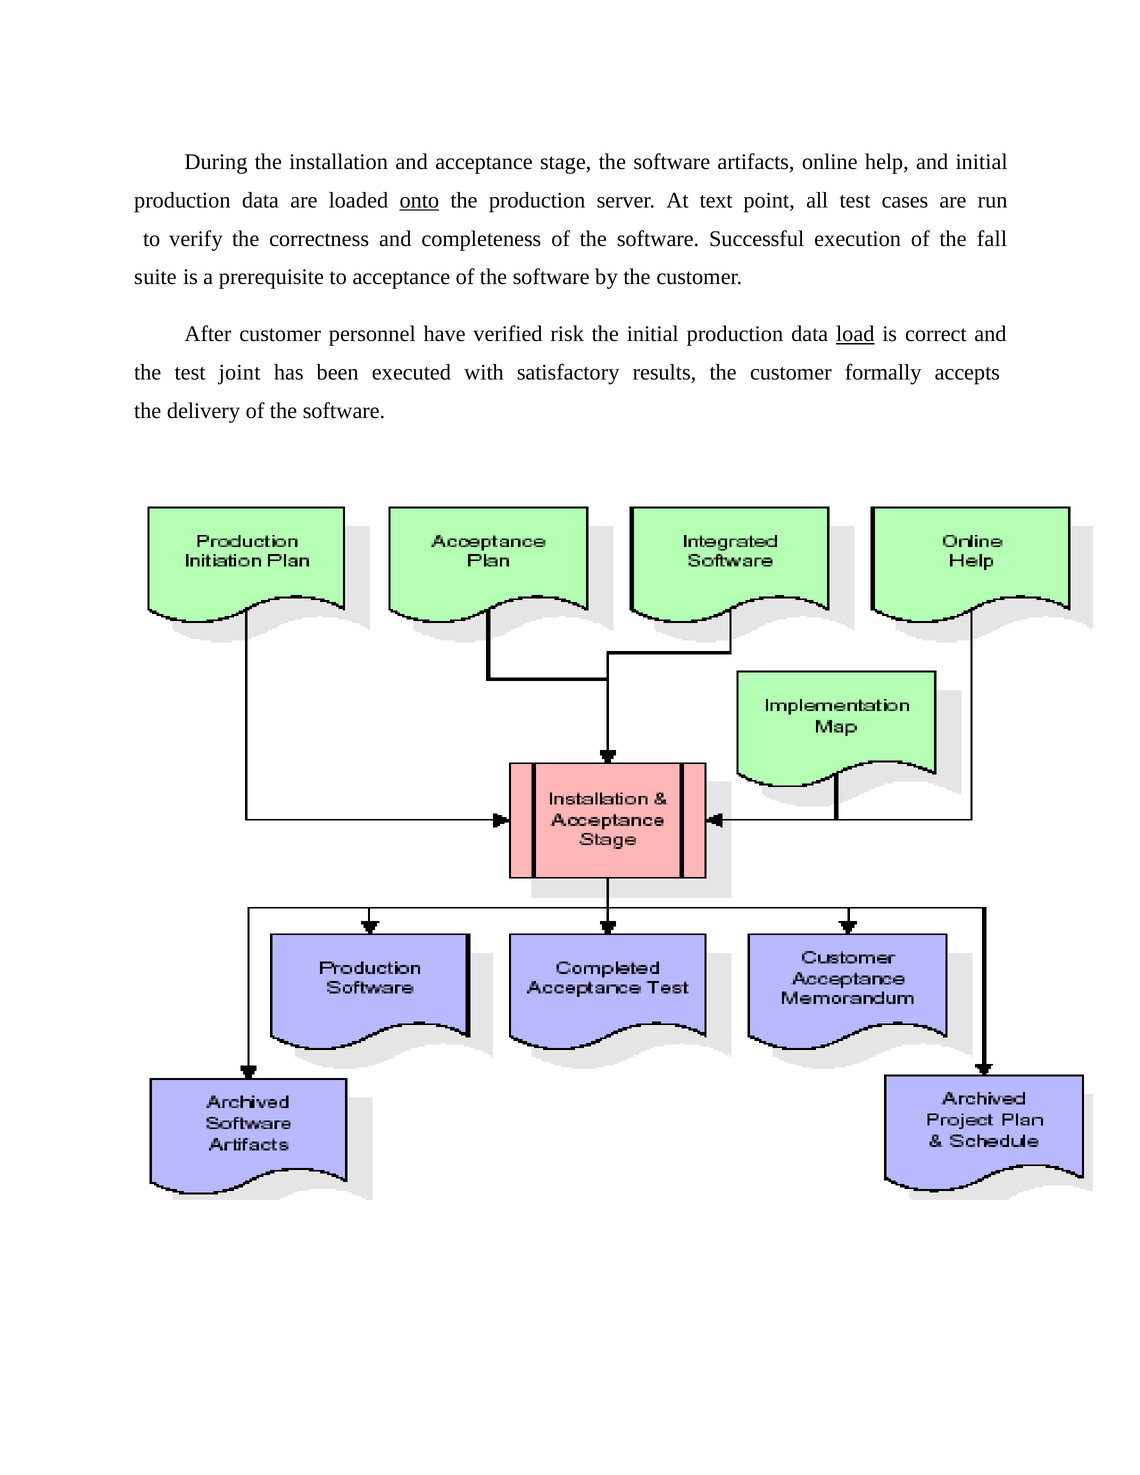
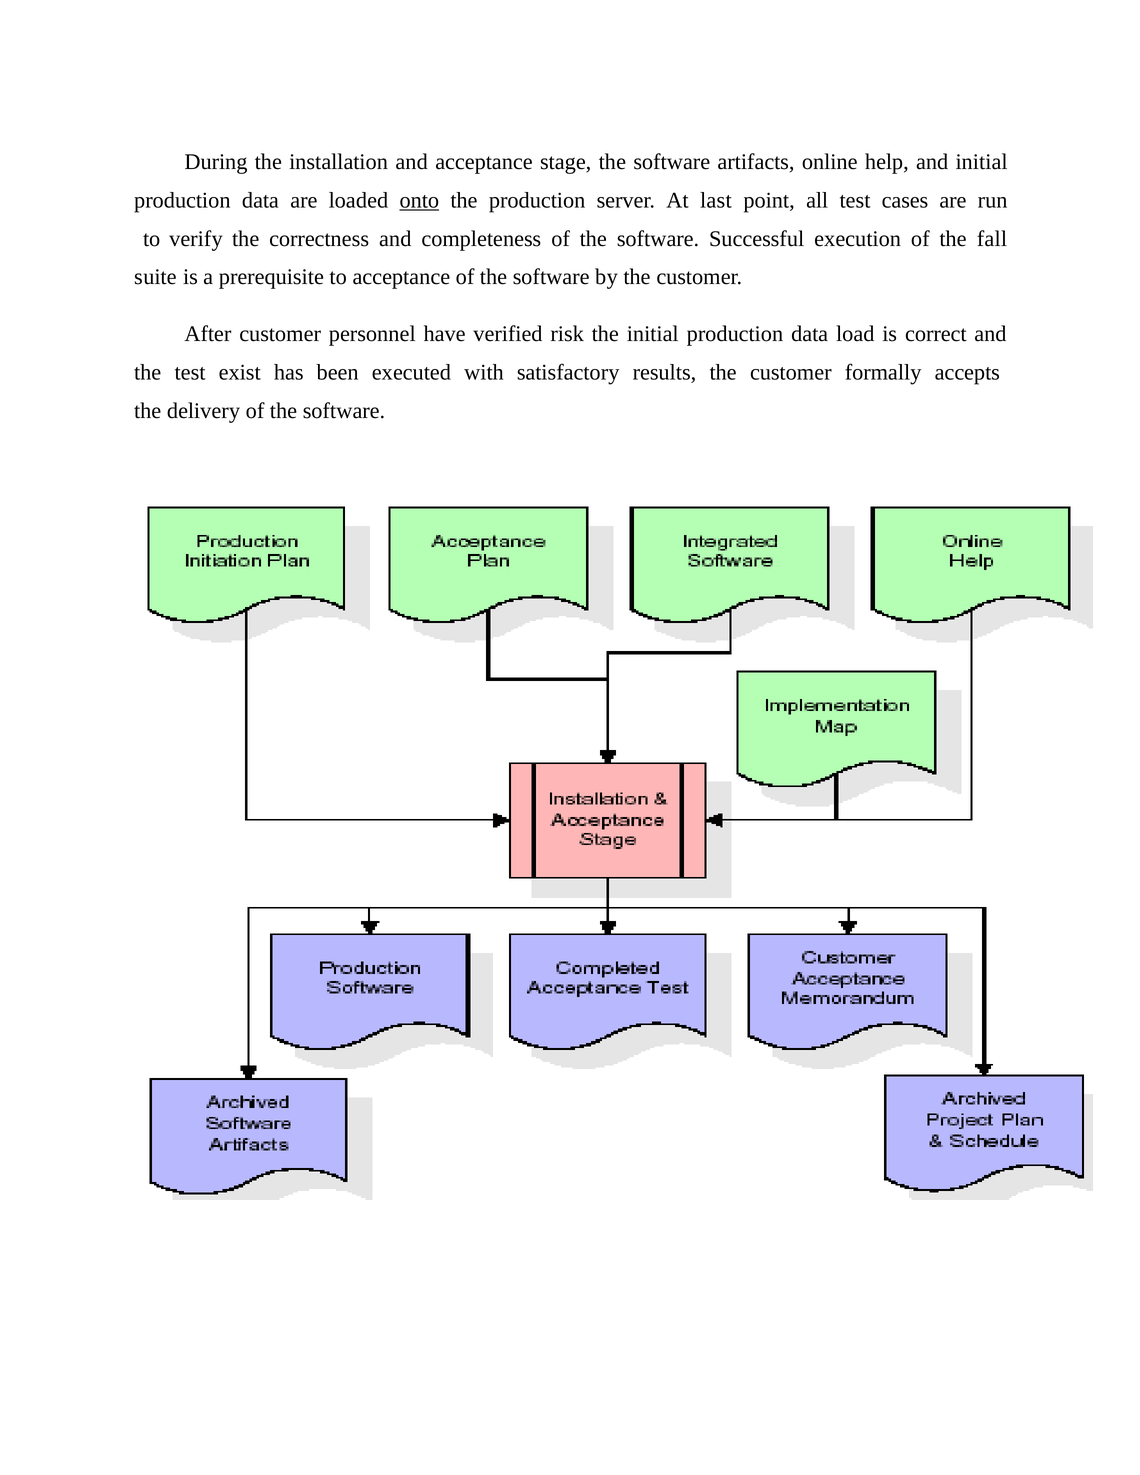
text: text -> last (716, 200)
load underline: present -> none (855, 334)
joint: joint -> exist (240, 372)
